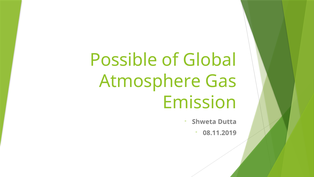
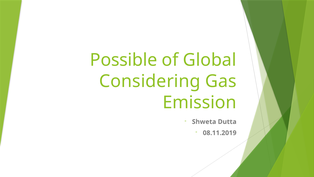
Atmosphere: Atmosphere -> Considering (150, 81)
